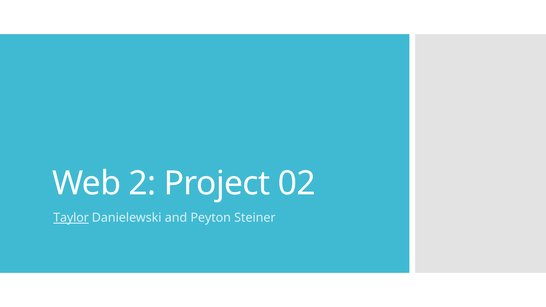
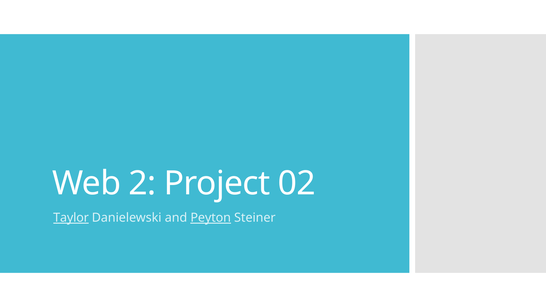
Peyton underline: none -> present (211, 218)
